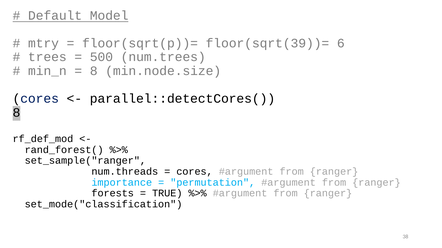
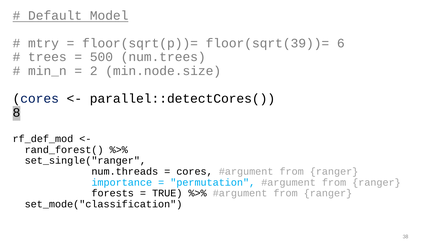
8: 8 -> 2 (94, 71)
set_sample("ranger: set_sample("ranger -> set_single("ranger (85, 161)
